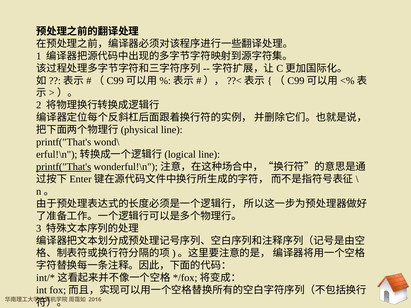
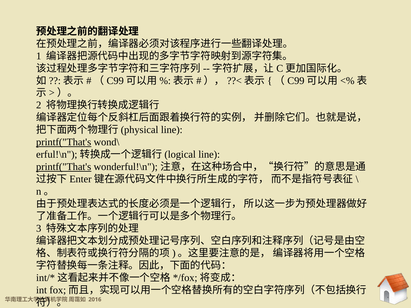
printf("That's underline: none -> present (64, 142)
